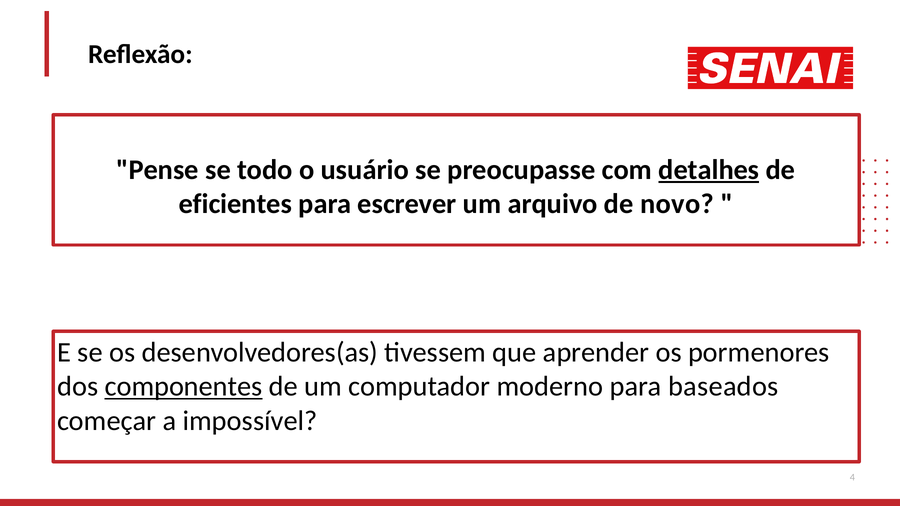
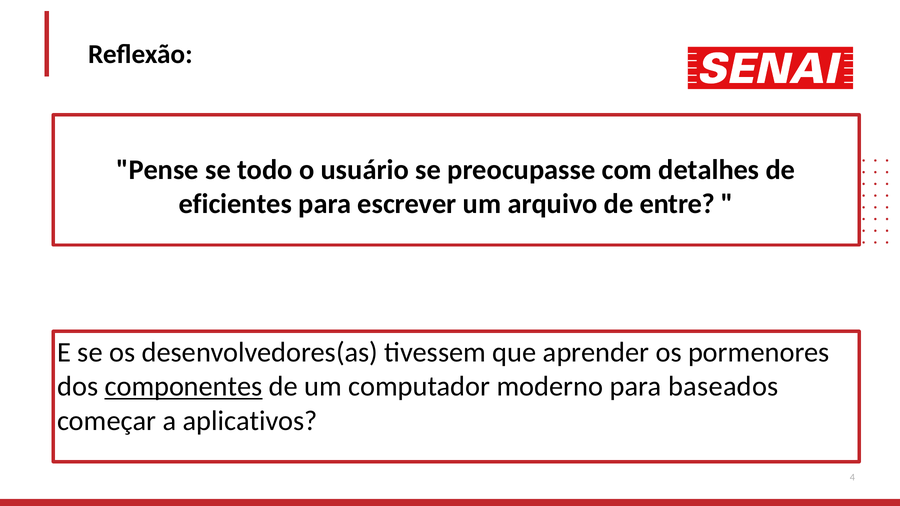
detalhes underline: present -> none (709, 170)
novo: novo -> entre (677, 204)
impossível: impossível -> aplicativos (250, 421)
